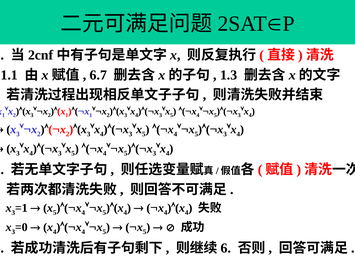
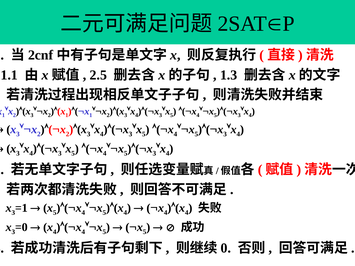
6.7: 6.7 -> 2.5 (98, 75)
6: 6 -> 0 (226, 248)
